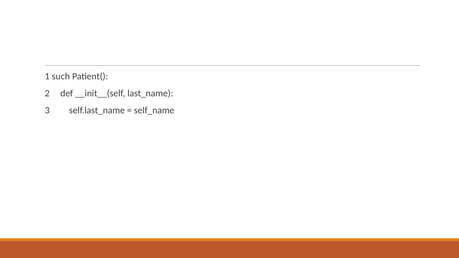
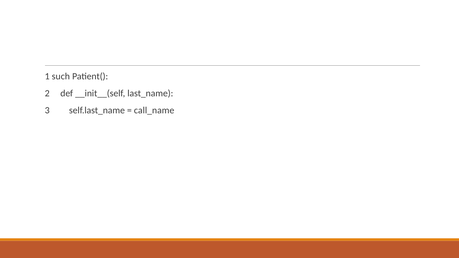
self_name: self_name -> call_name (154, 110)
